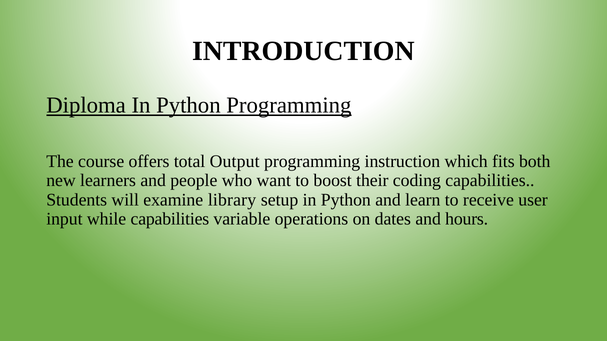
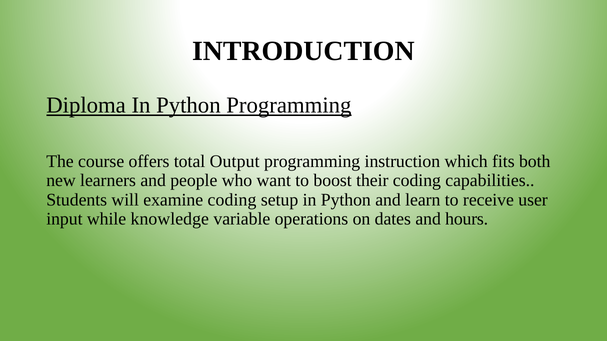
examine library: library -> coding (232, 200)
while capabilities: capabilities -> knowledge (170, 219)
